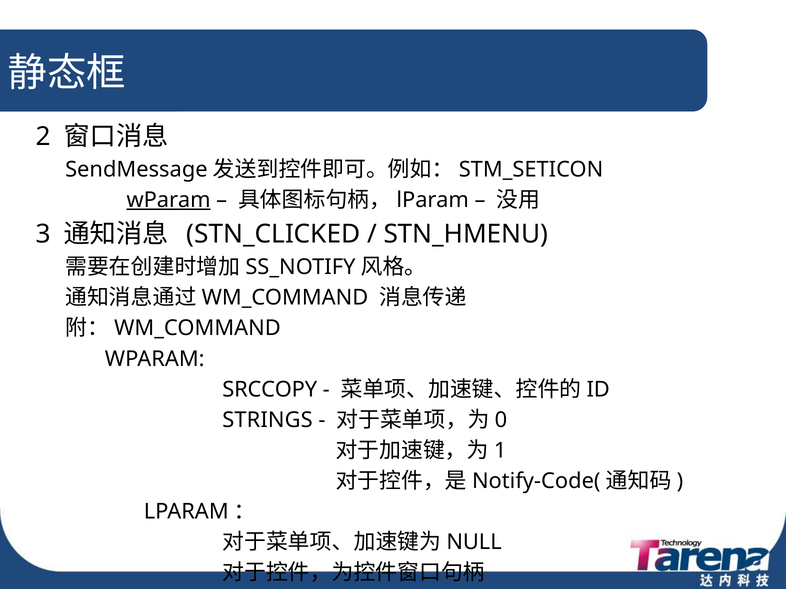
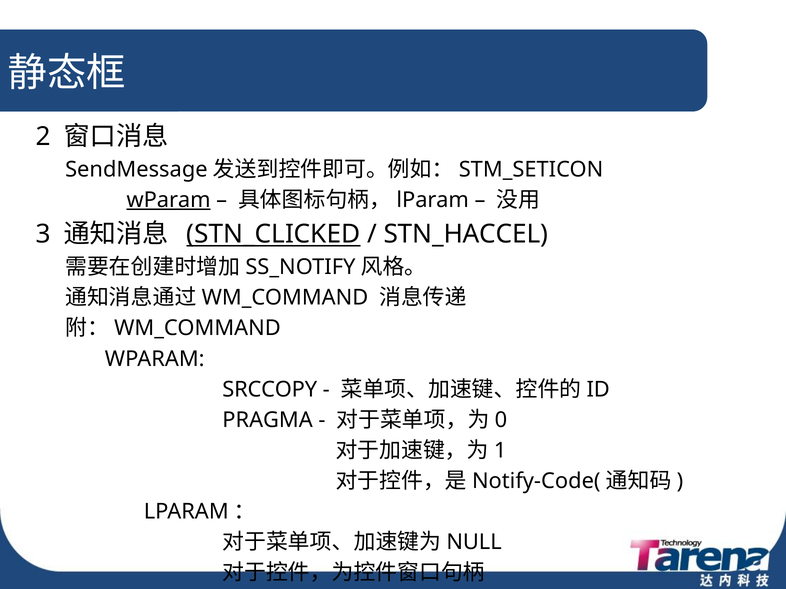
STN_CLICKED underline: none -> present (273, 235)
STN_HMENU: STN_HMENU -> STN_HACCEL (466, 235)
STRINGS: STRINGS -> PRAGMA (268, 420)
